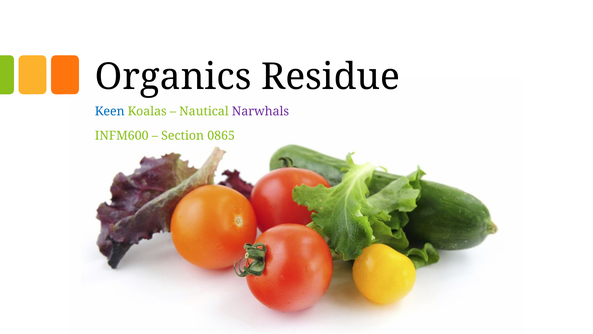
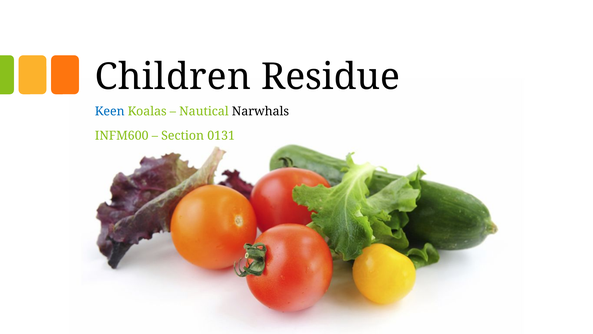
Organics: Organics -> Children (173, 77)
Narwhals colour: purple -> black (260, 111)
0865: 0865 -> 0131 (221, 136)
